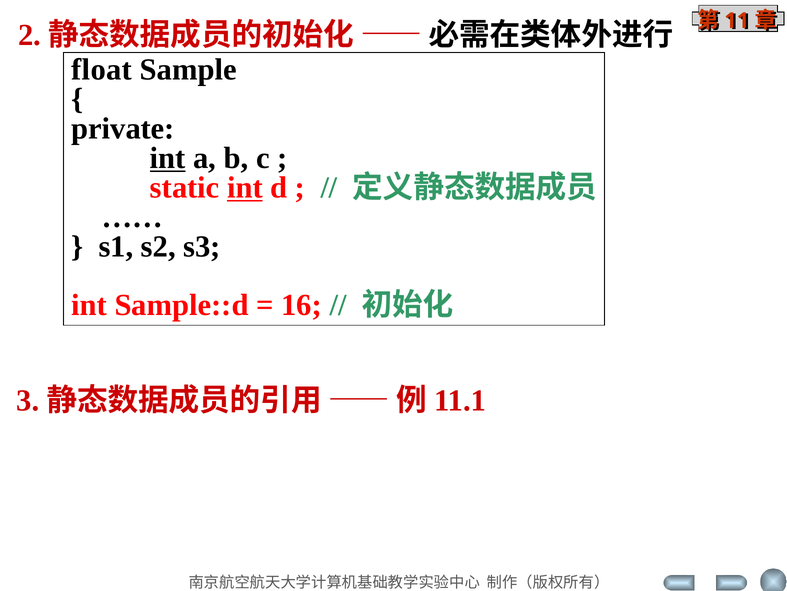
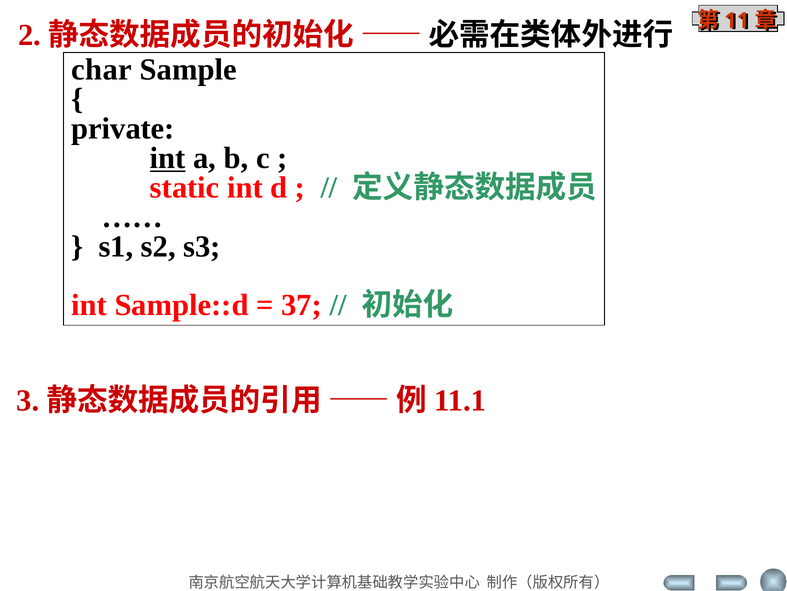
float: float -> char (102, 70)
int underline: present -> none (245, 187)
16: 16 -> 37 (302, 305)
